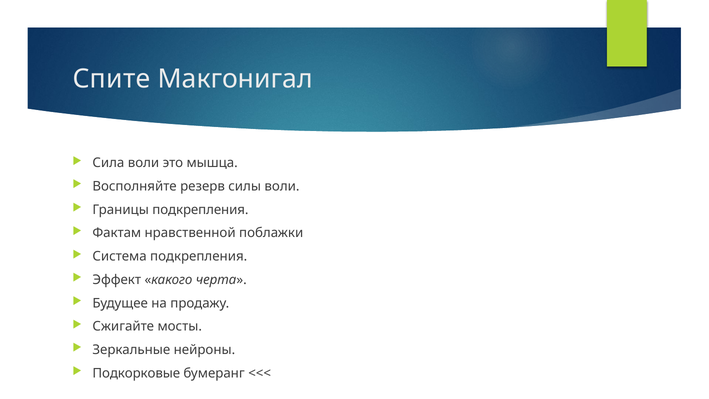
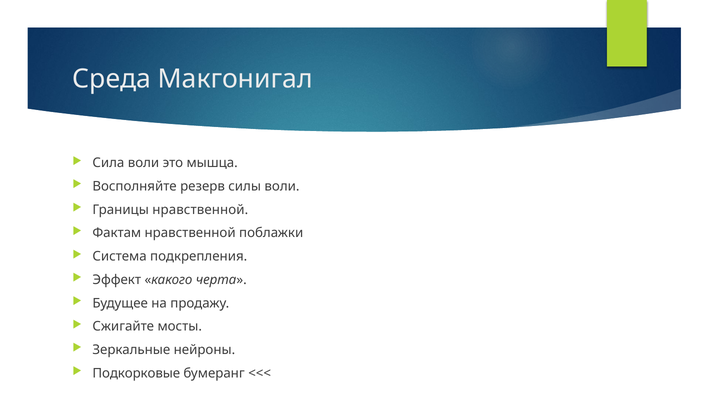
Спите: Спите -> Среда (112, 79)
Границы подкрепления: подкрепления -> нравственной (200, 210)
